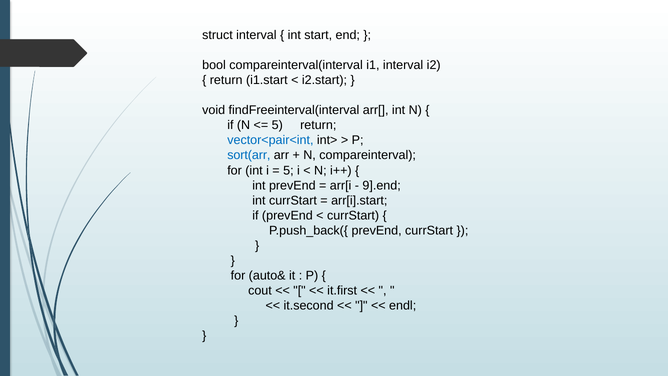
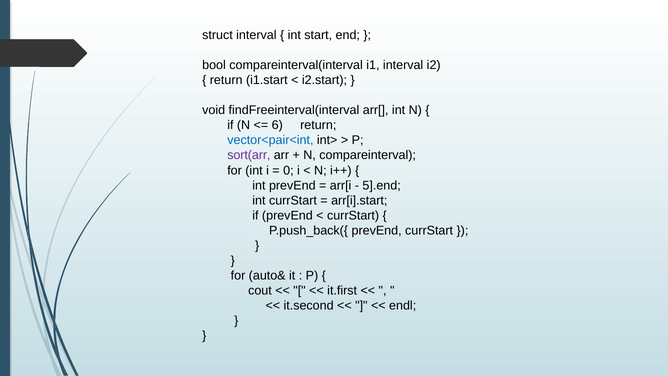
5: 5 -> 6 (277, 125)
sort(arr colour: blue -> purple (249, 155)
5: 5 -> 0 (288, 170)
9].end: 9].end -> 5].end (382, 185)
